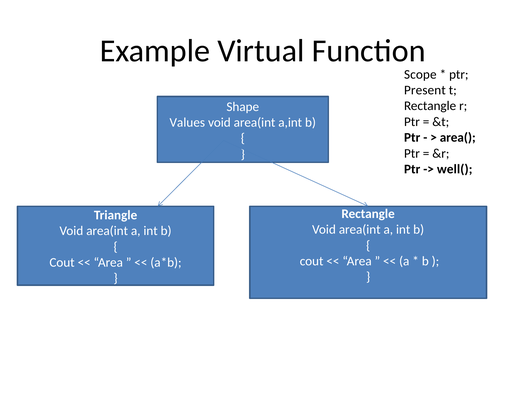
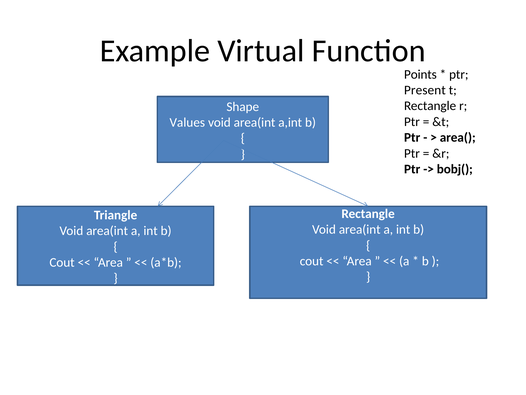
Scope: Scope -> Points (420, 74)
well(: well( -> bobj( (455, 169)
